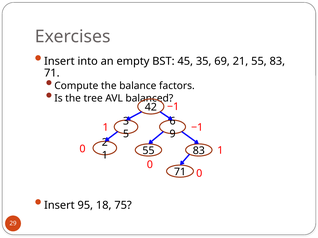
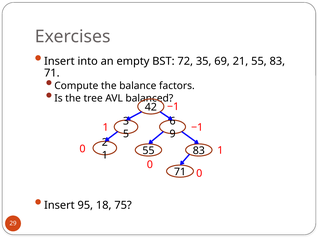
45: 45 -> 72 (185, 61)
